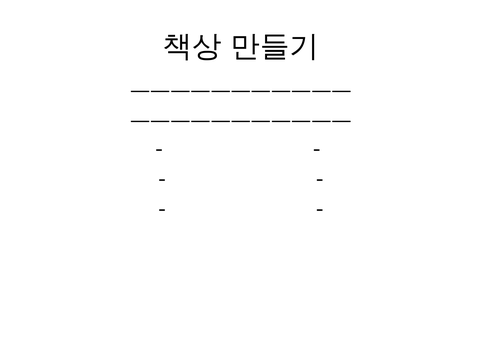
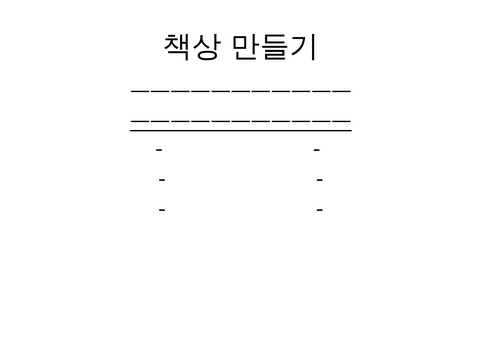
ㅡㅡㅡㅡㅡㅡㅡㅡㅡㅡㅡ underline: none -> present (241, 122)
